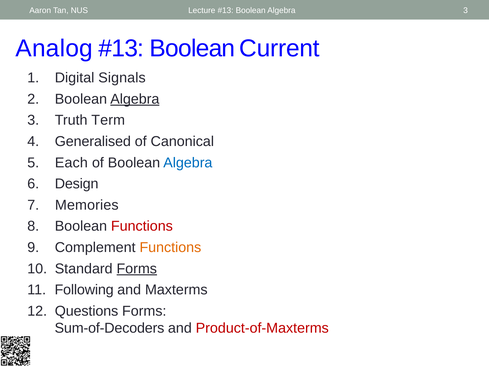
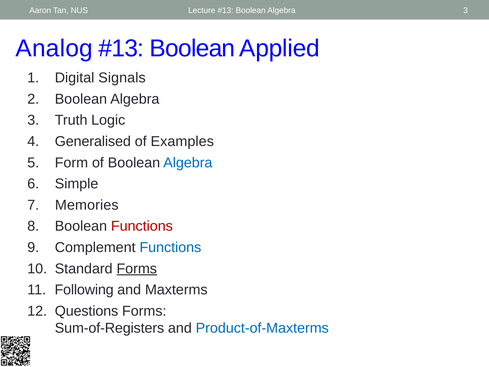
Current: Current -> Applied (279, 49)
Algebra underline: present -> none (135, 99)
Term: Term -> Logic (108, 120)
Canonical: Canonical -> Examples (182, 141)
Each: Each -> Form (71, 163)
Design: Design -> Simple (77, 184)
Functions colour: orange -> blue (170, 247)
Sum-of-Decoders: Sum-of-Decoders -> Sum-of-Registers (109, 328)
Product-of-Maxterms colour: red -> blue (262, 328)
